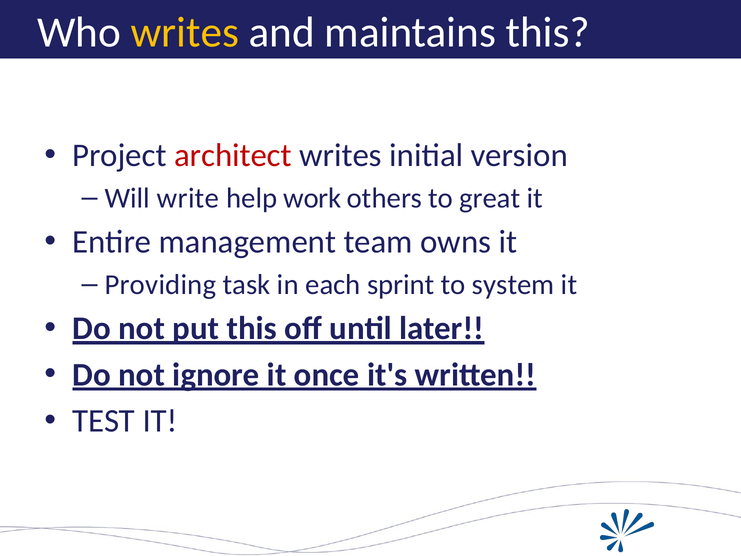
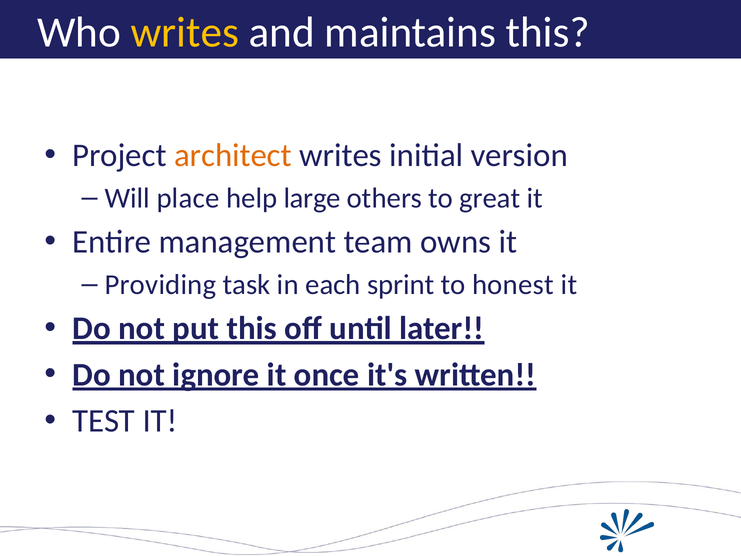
architect colour: red -> orange (233, 155)
write: write -> place (188, 198)
work: work -> large (312, 198)
system: system -> honest (513, 284)
